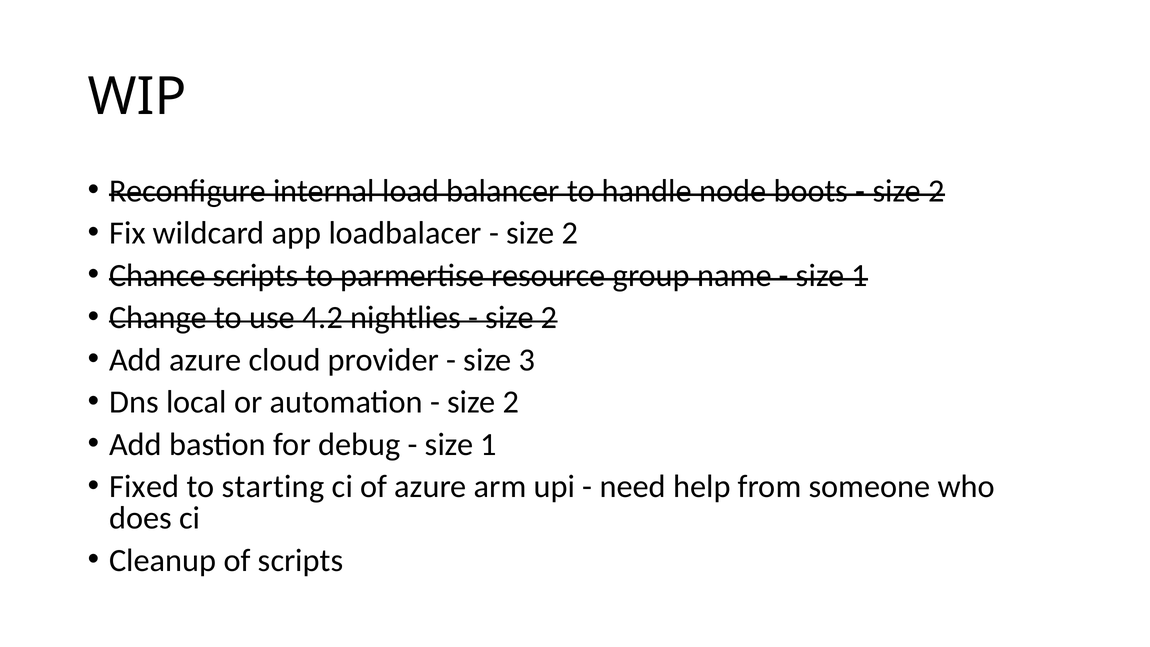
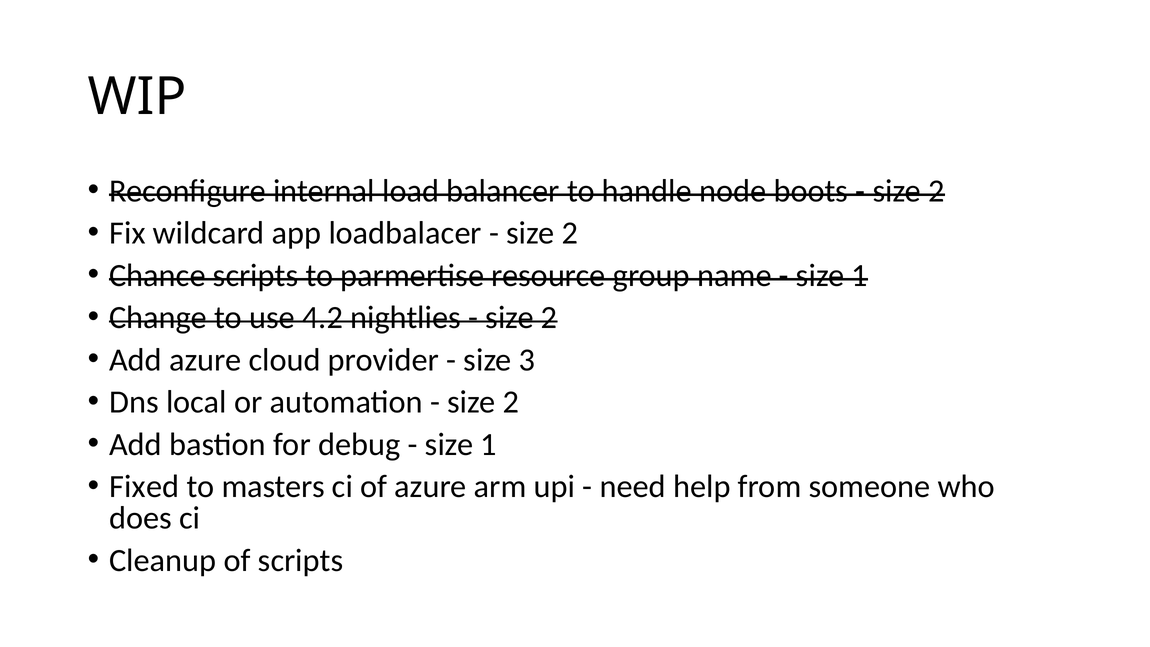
starting: starting -> masters (273, 487)
